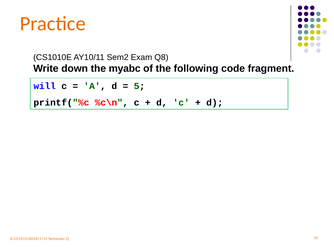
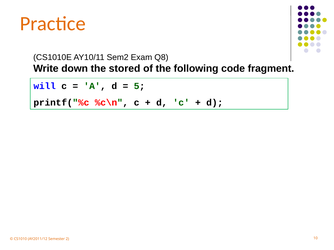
myabc: myabc -> stored (125, 69)
